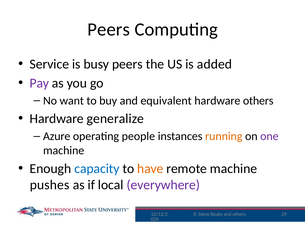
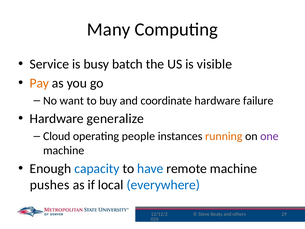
Peers: Peers -> Many (109, 30)
busy peers: peers -> batch (127, 64)
added: added -> visible (214, 64)
Pay colour: purple -> orange (39, 83)
equivalent: equivalent -> coordinate (166, 100)
hardware others: others -> failure (258, 100)
Azure: Azure -> Cloud (57, 136)
have colour: orange -> blue (150, 168)
everywhere colour: purple -> blue (163, 185)
